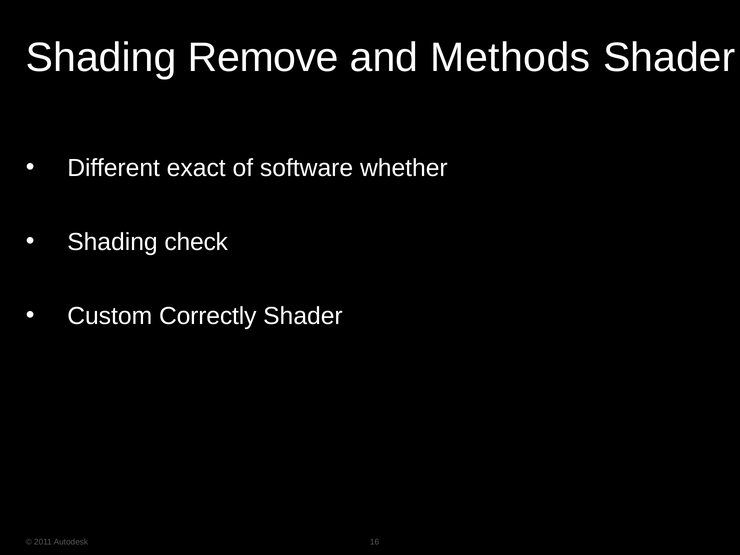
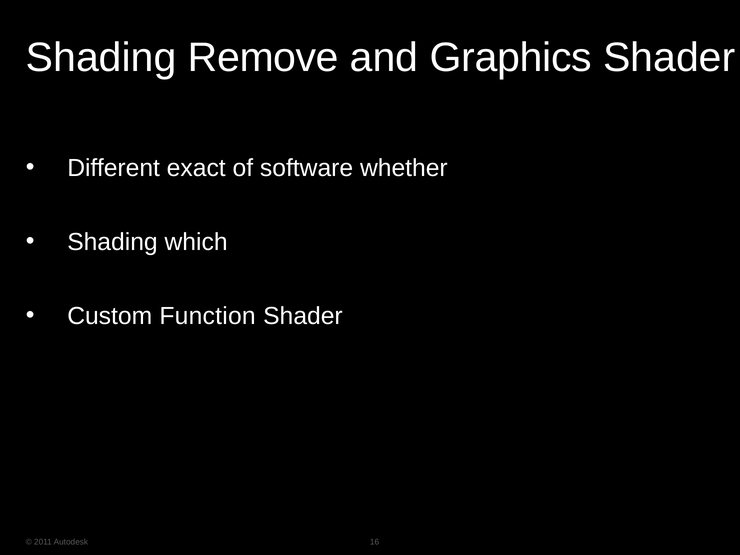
Methods: Methods -> Graphics (511, 58)
check: check -> which (196, 242)
Correctly: Correctly -> Function (208, 316)
